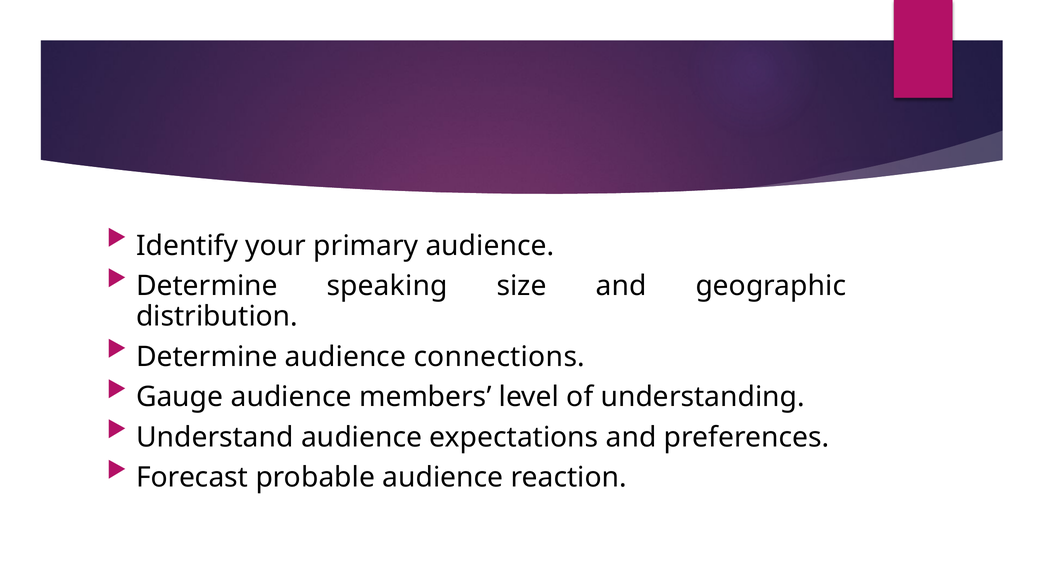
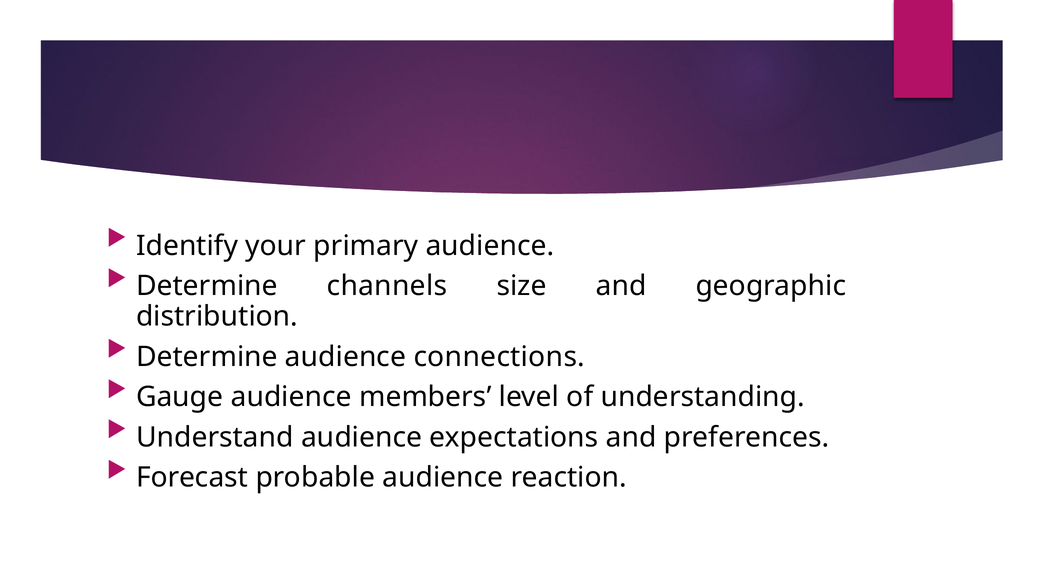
speaking: speaking -> channels (387, 286)
